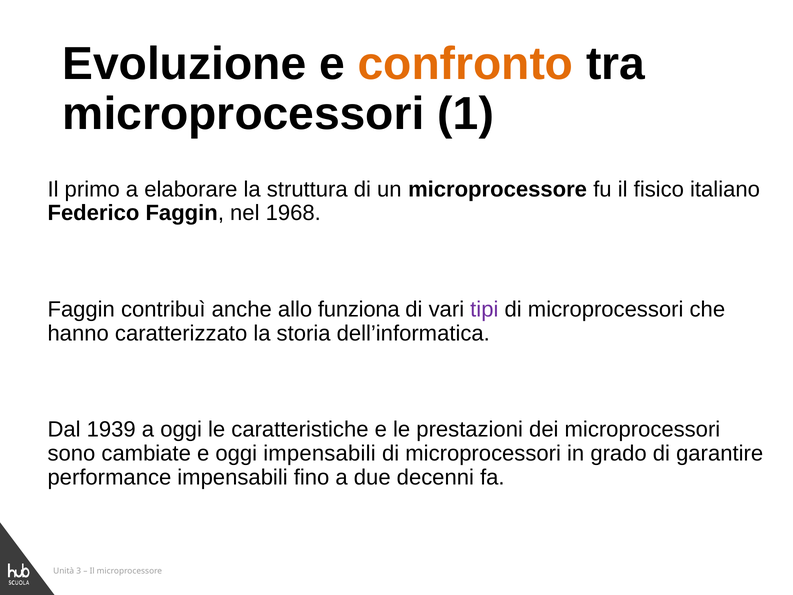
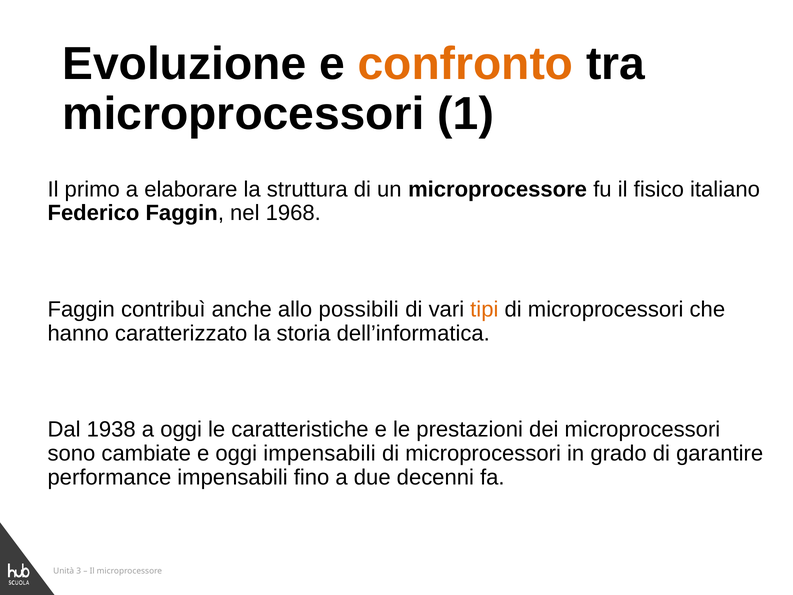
funziona: funziona -> possibili (359, 309)
tipi colour: purple -> orange (484, 309)
1939: 1939 -> 1938 (111, 430)
